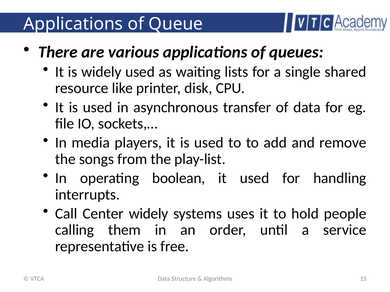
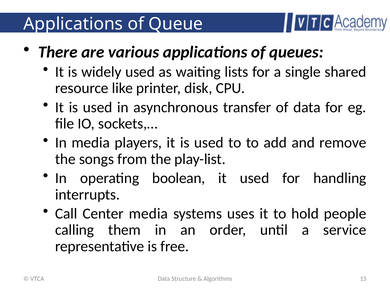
Center widely: widely -> media (148, 214)
